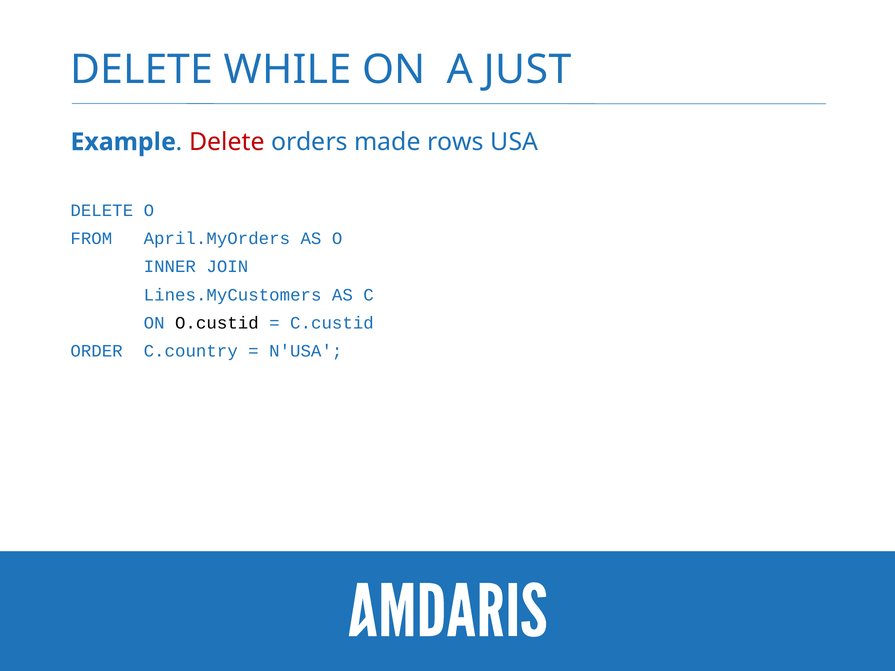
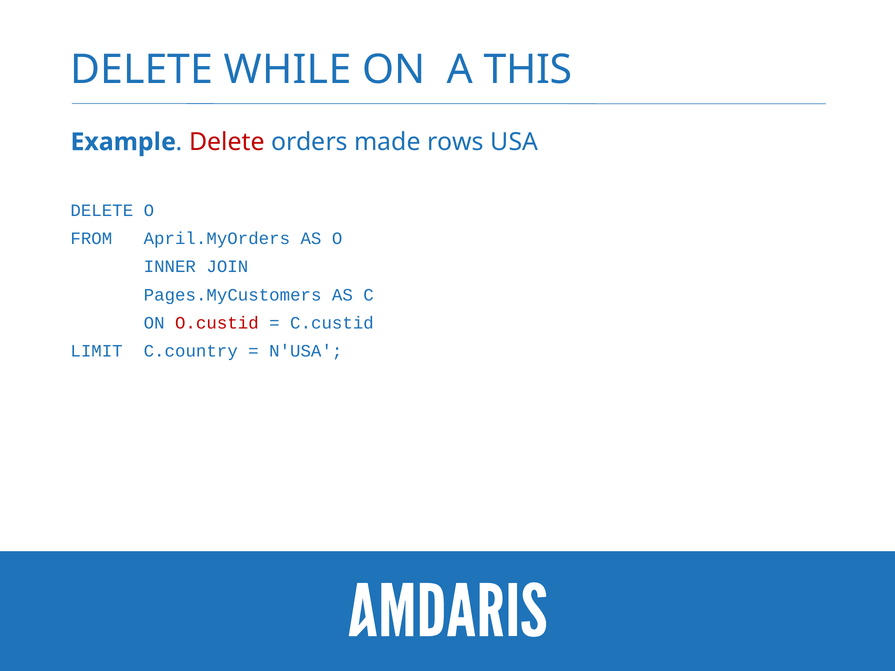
JUST: JUST -> THIS (528, 70)
Lines.MyCustomers: Lines.MyCustomers -> Pages.MyCustomers (233, 295)
O.custid colour: black -> red (217, 323)
ORDER: ORDER -> LIMIT (97, 351)
